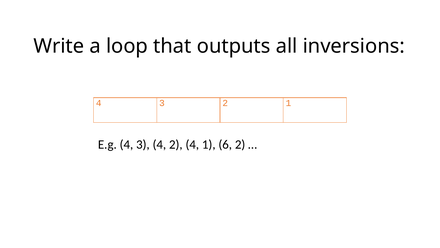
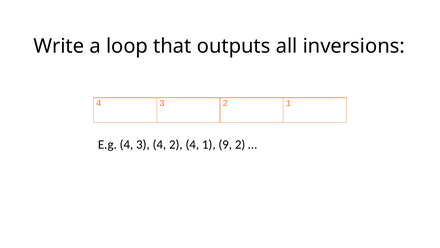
6: 6 -> 9 (225, 144)
